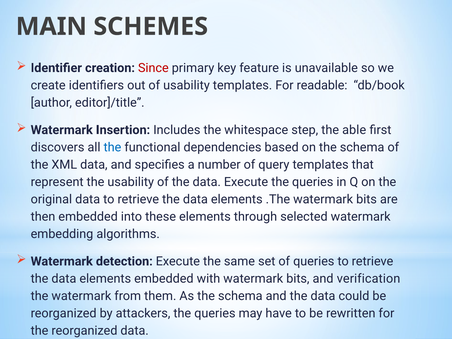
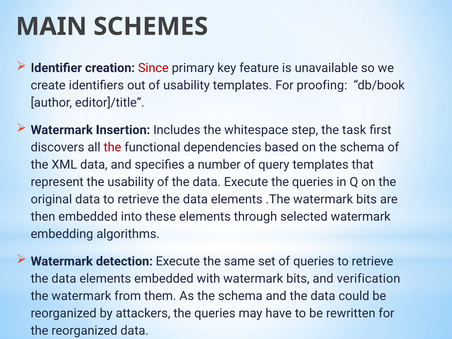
readable: readable -> proofing (322, 85)
able: able -> task (354, 130)
the colour: blue -> red (112, 147)
